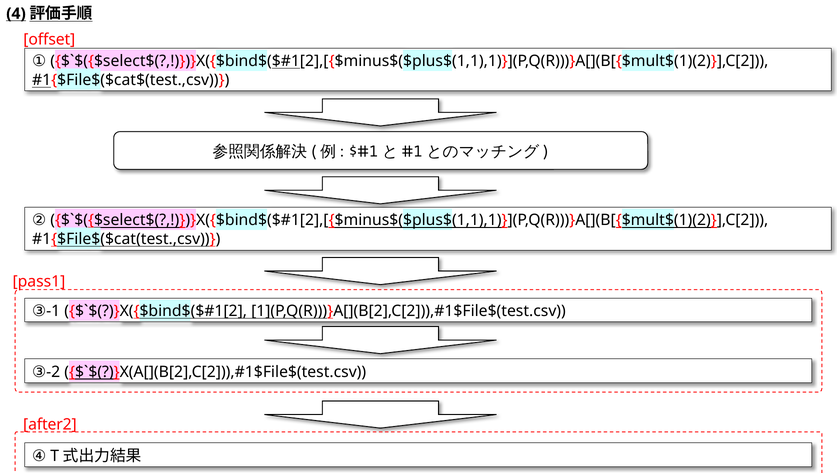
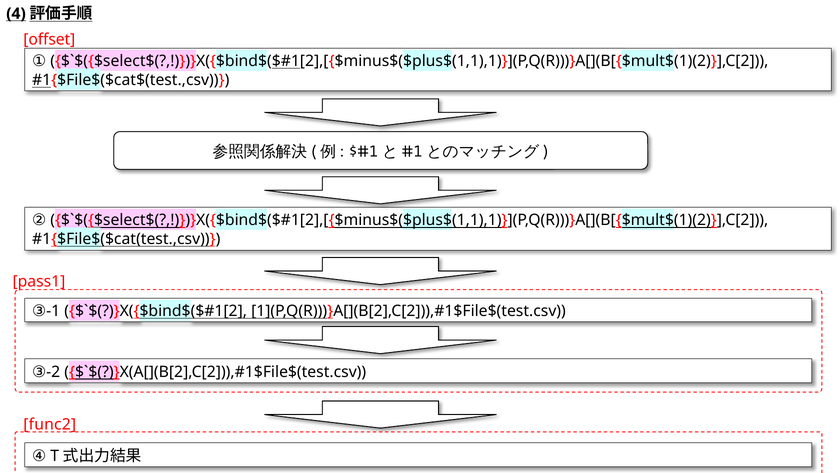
after2: after2 -> func2 (50, 424)
